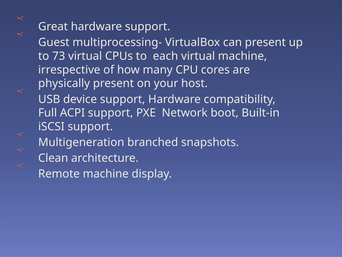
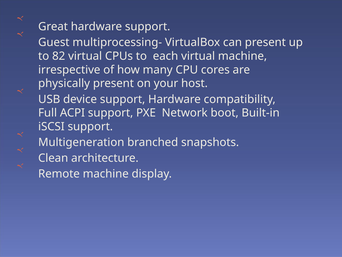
73: 73 -> 82 (59, 56)
